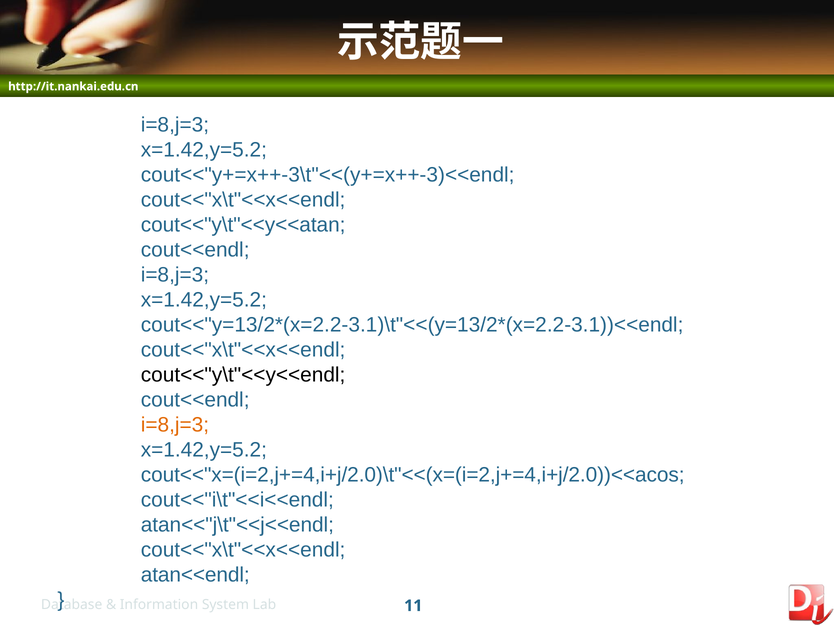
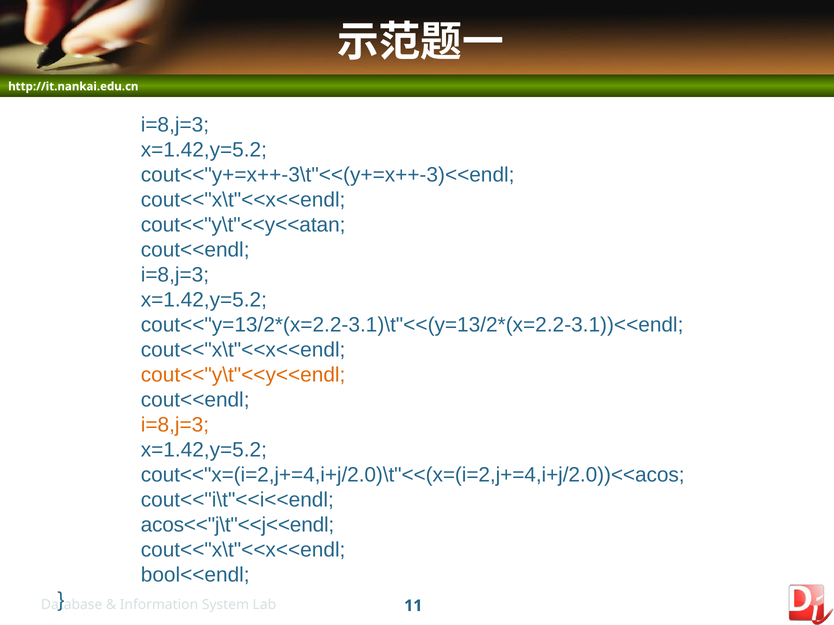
cout<<"y\t"<<y<<endl colour: black -> orange (243, 375)
atan<<"j\t"<<j<<endl: atan<<"j\t"<<j<<endl -> acos<<"j\t"<<j<<endl (237, 525)
atan<<endl: atan<<endl -> bool<<endl (195, 575)
